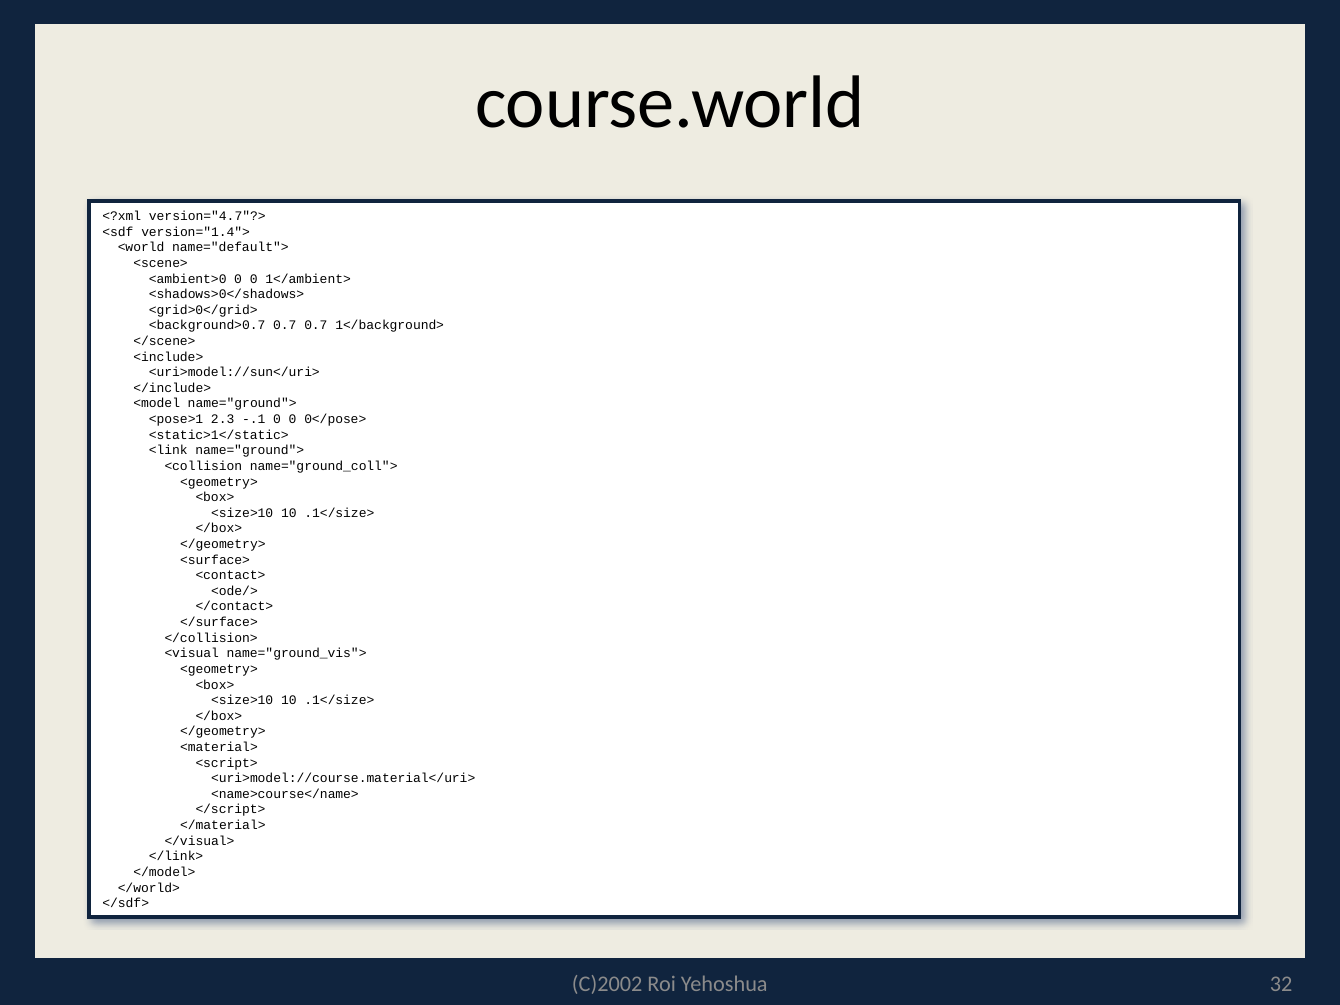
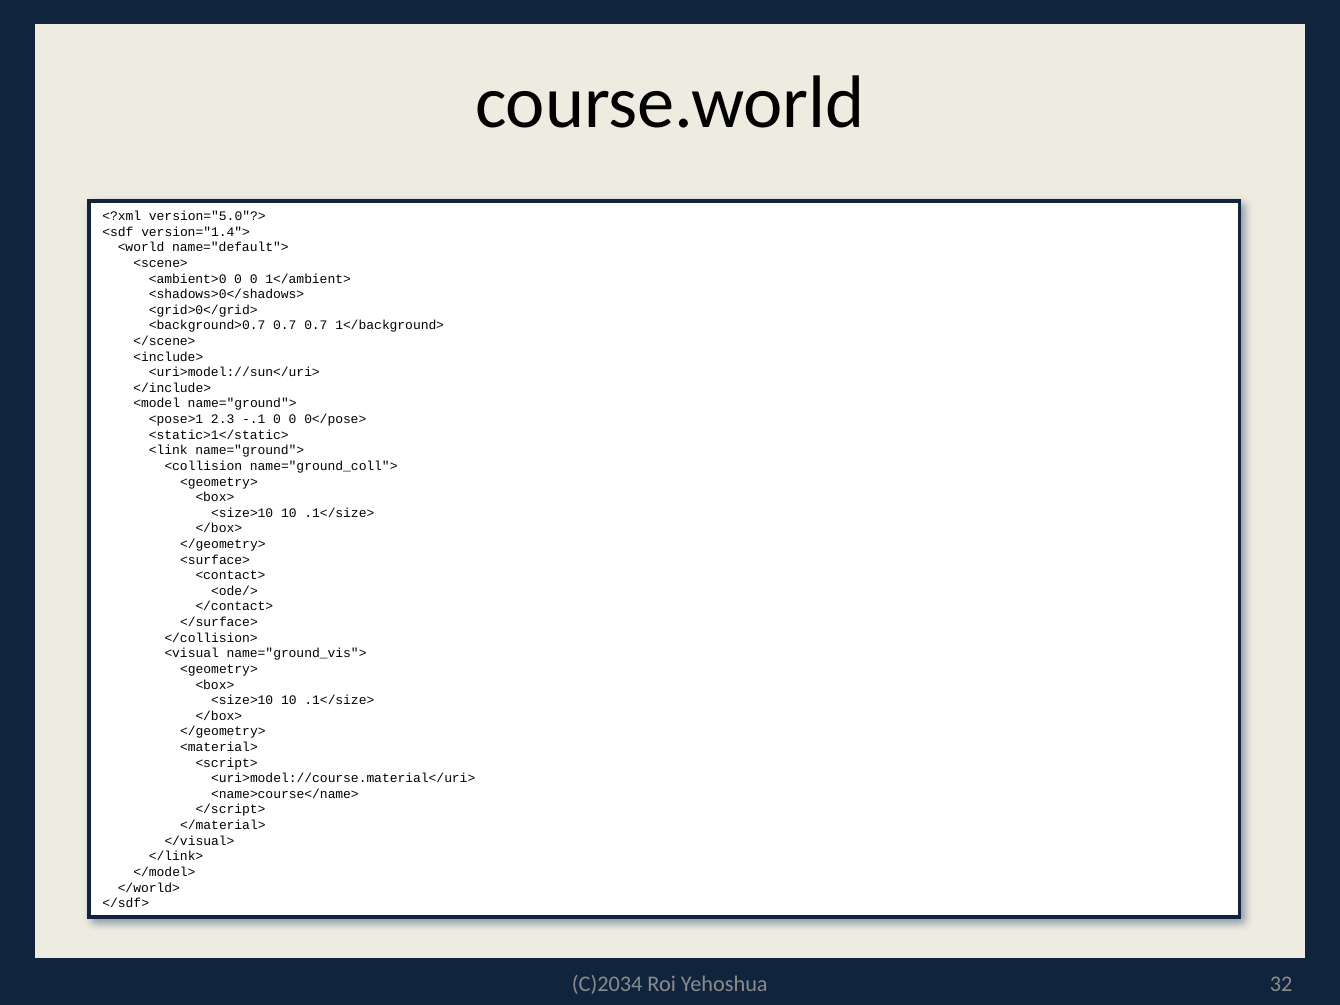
version="4.7"?>: version="4.7"?> -> version="5.0"?> (207, 216)
C)2002: C)2002 -> C)2034 (607, 984)
